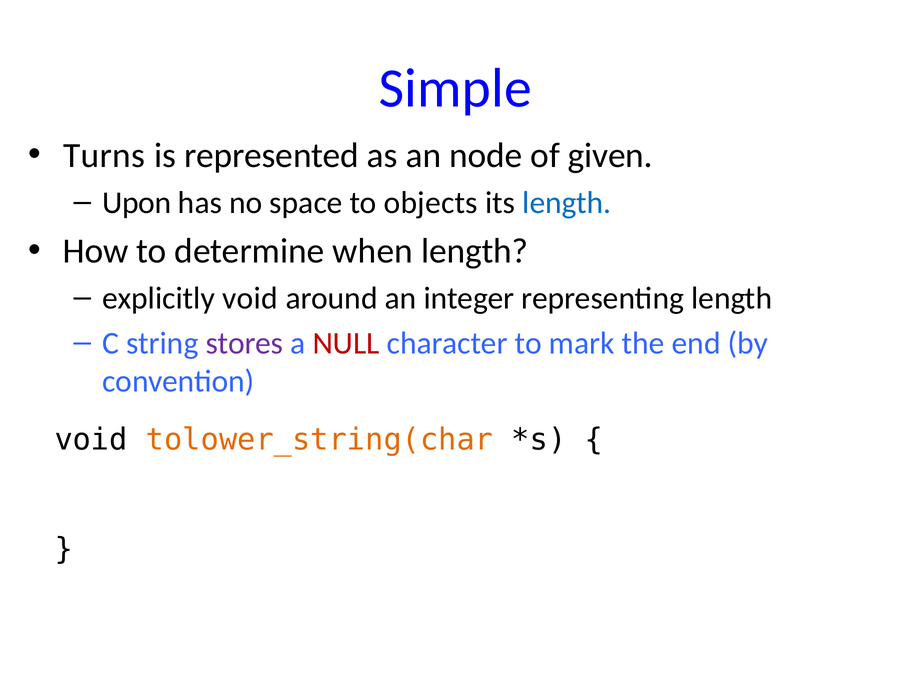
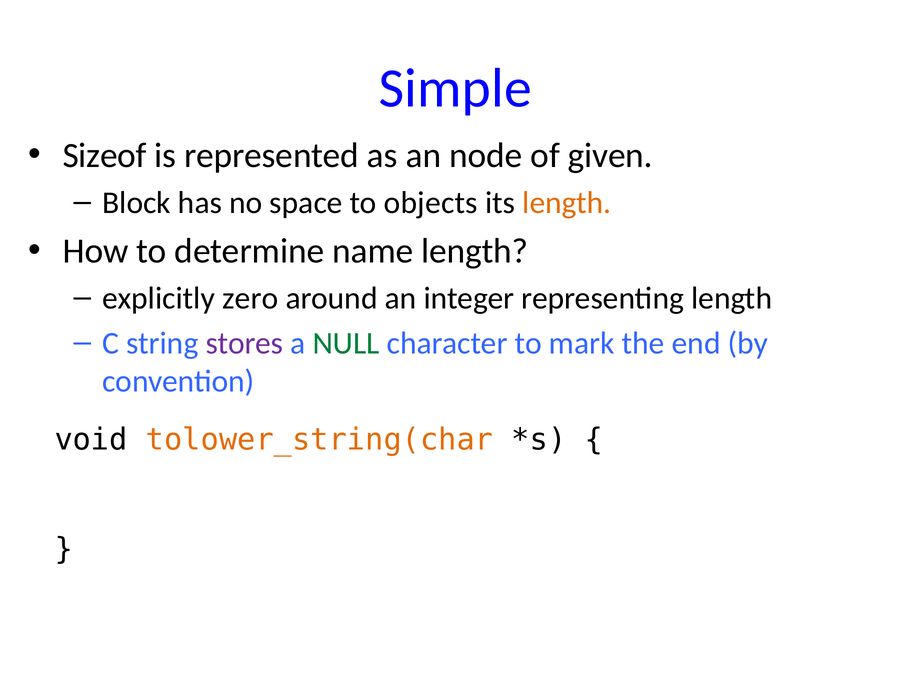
Turns: Turns -> Sizeof (105, 156)
Upon: Upon -> Block (137, 203)
length colour: blue -> orange (567, 203)
when: when -> name (373, 251)
explicitly void: void -> zero (250, 298)
NULL colour: red -> green (346, 343)
